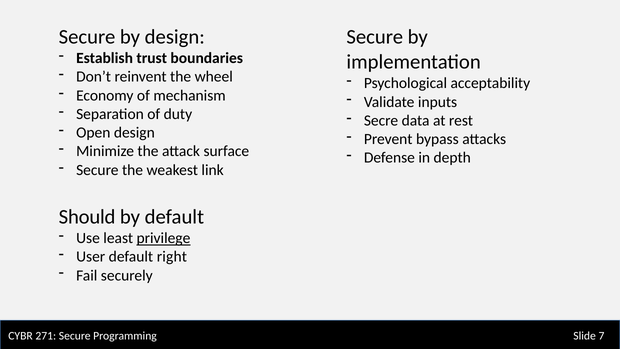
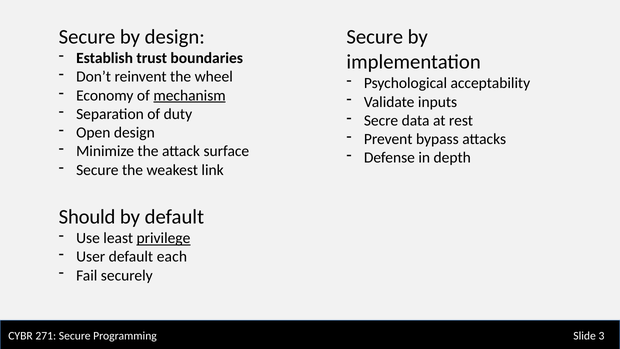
mechanism underline: none -> present (190, 95)
right: right -> each (172, 257)
7: 7 -> 3 (602, 336)
